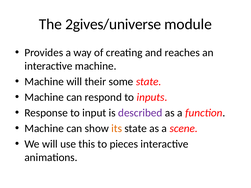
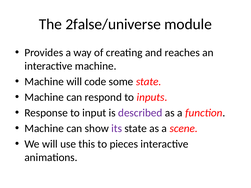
2gives/universe: 2gives/universe -> 2false/universe (113, 24)
their: their -> code (95, 82)
its colour: orange -> purple (117, 129)
